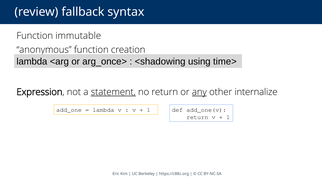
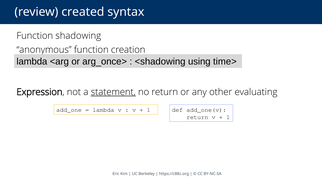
fallback: fallback -> created (83, 12)
immutable: immutable -> shadowing (78, 36)
any underline: present -> none (199, 92)
internalize: internalize -> evaluating (256, 92)
